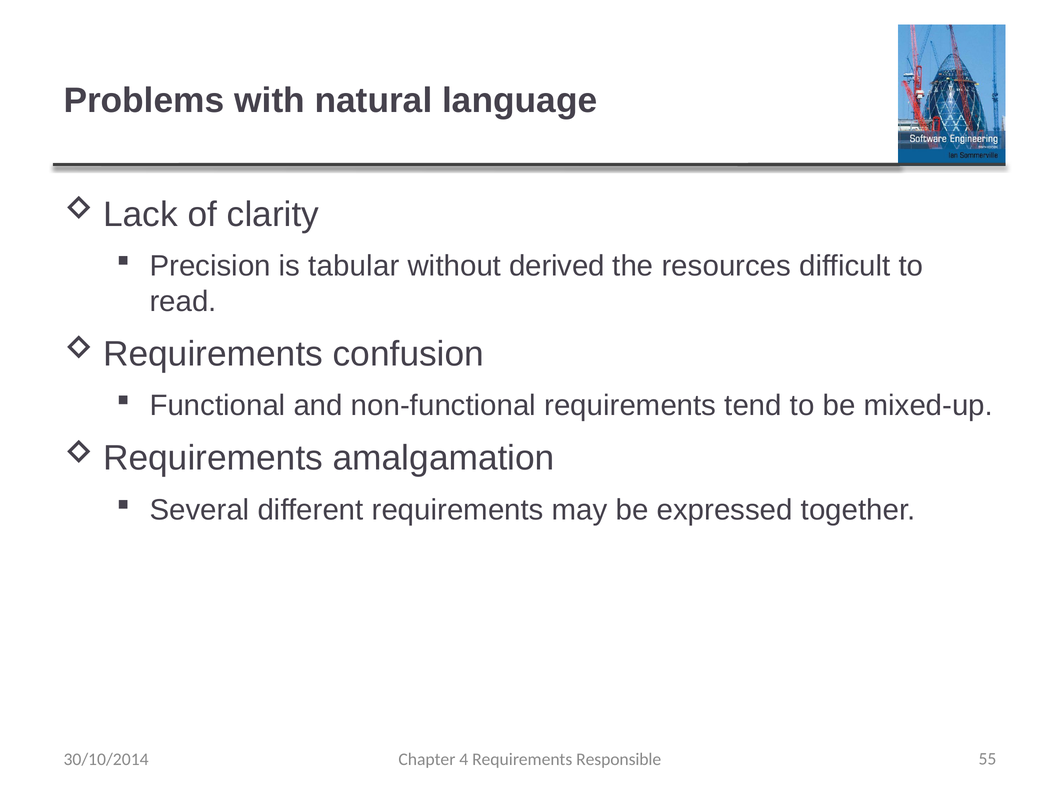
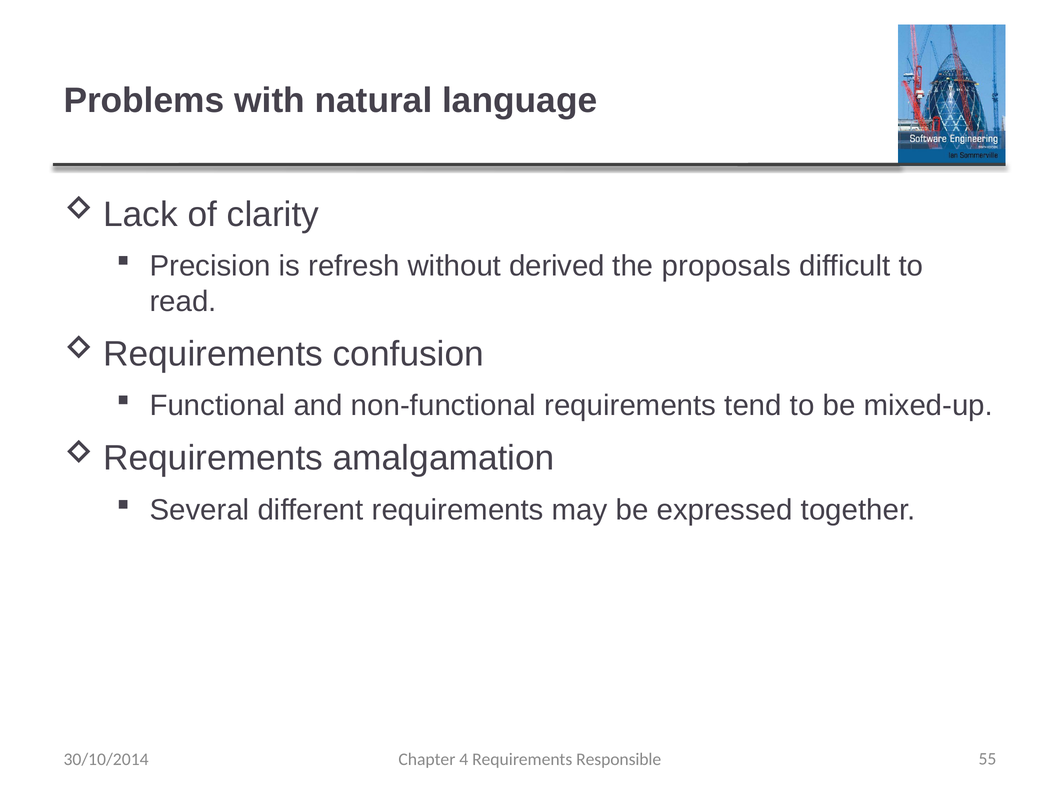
tabular: tabular -> refresh (354, 266)
resources: resources -> proposals (726, 266)
